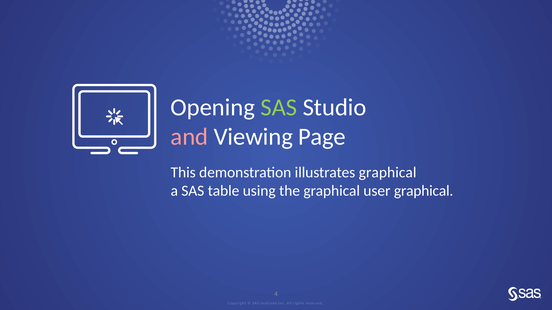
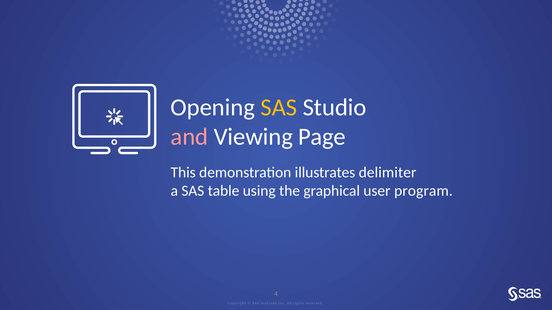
SAS colour: light green -> yellow (279, 107)
illustrates graphical: graphical -> delimiter (388, 173)
user graphical: graphical -> program (423, 191)
